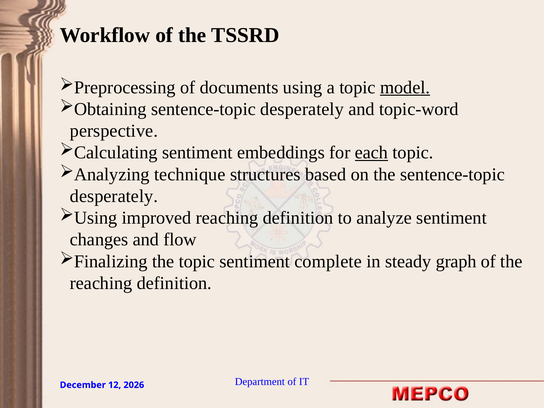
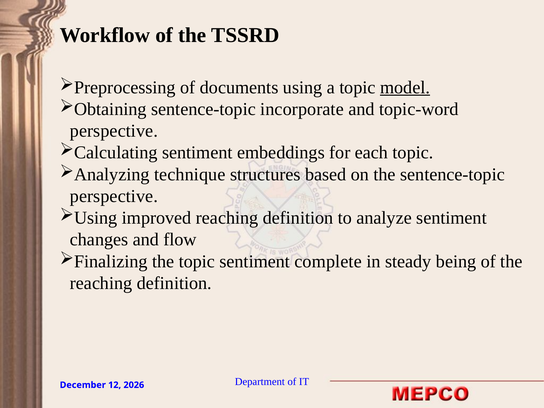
desperately: desperately -> incorporate (302, 109)
each underline: present -> none (371, 153)
desperately: desperately -> perspective (114, 196)
graph: graph -> being (456, 261)
